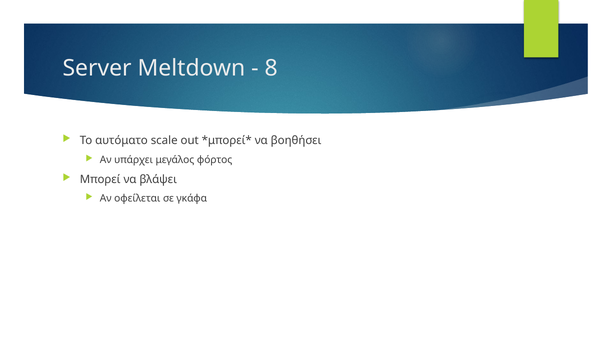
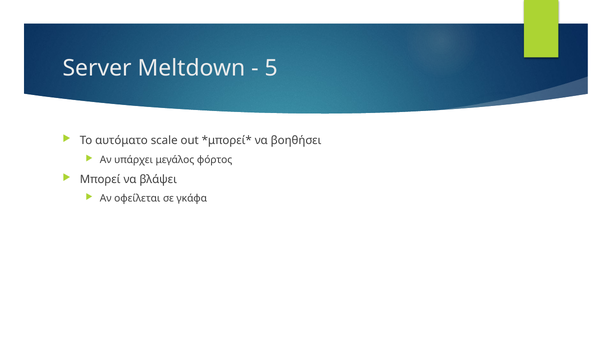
8: 8 -> 5 (271, 68)
